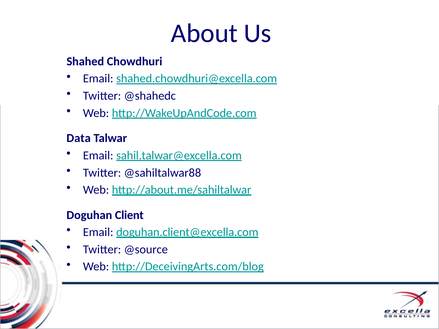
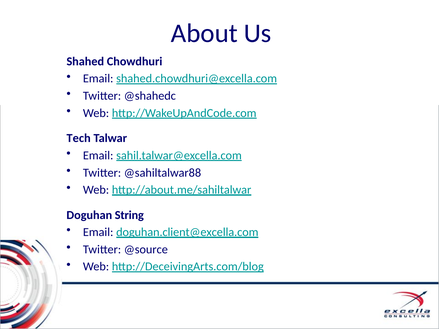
Data: Data -> Tech (79, 138)
Client: Client -> String (129, 215)
